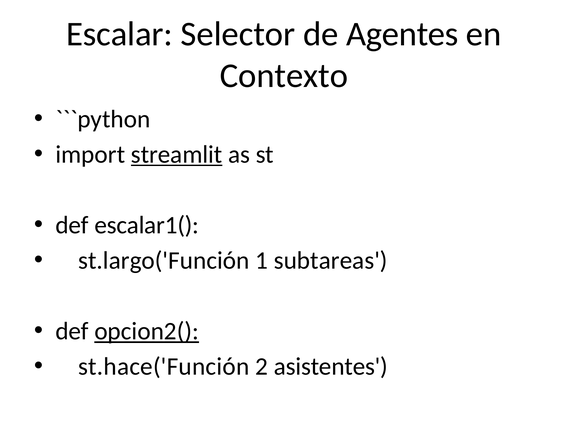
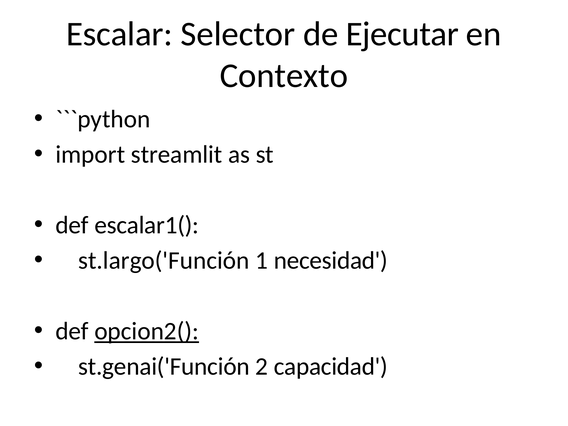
Agentes: Agentes -> Ejecutar (402, 34)
streamlit underline: present -> none (177, 155)
subtareas: subtareas -> necesidad (331, 261)
st.hace('Función: st.hace('Función -> st.genai('Función (164, 367)
asistentes: asistentes -> capacidad (331, 367)
